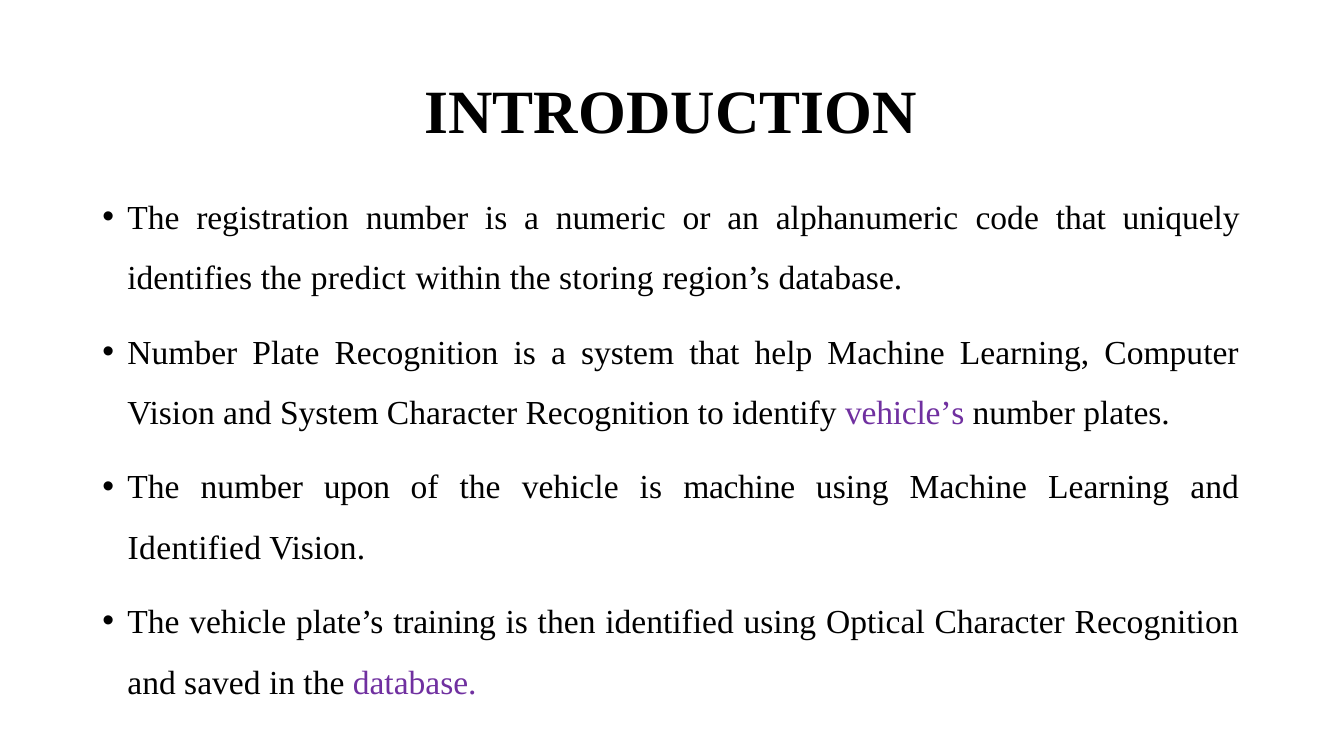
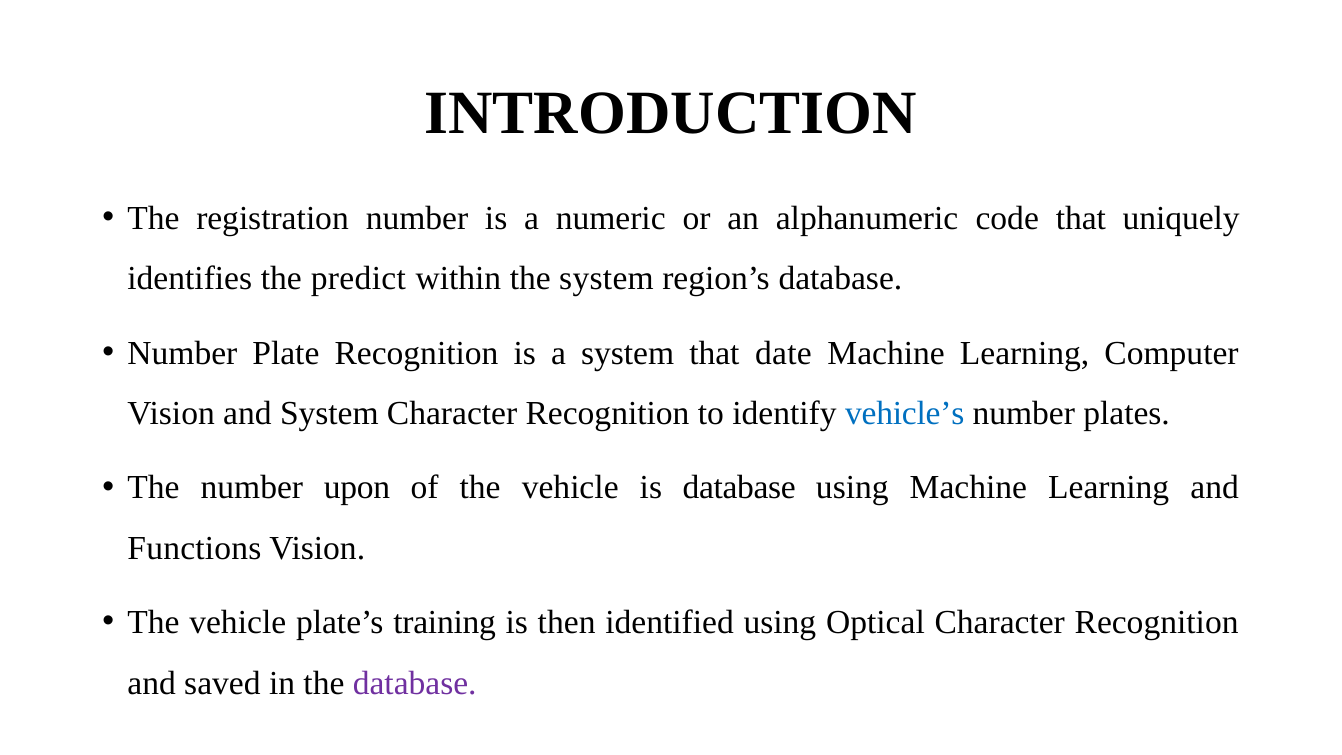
the storing: storing -> system (606, 279)
help: help -> date (783, 353)
vehicle’s colour: purple -> blue (905, 413)
is machine: machine -> database (739, 488)
Identified: Identified -> Functions (194, 548)
